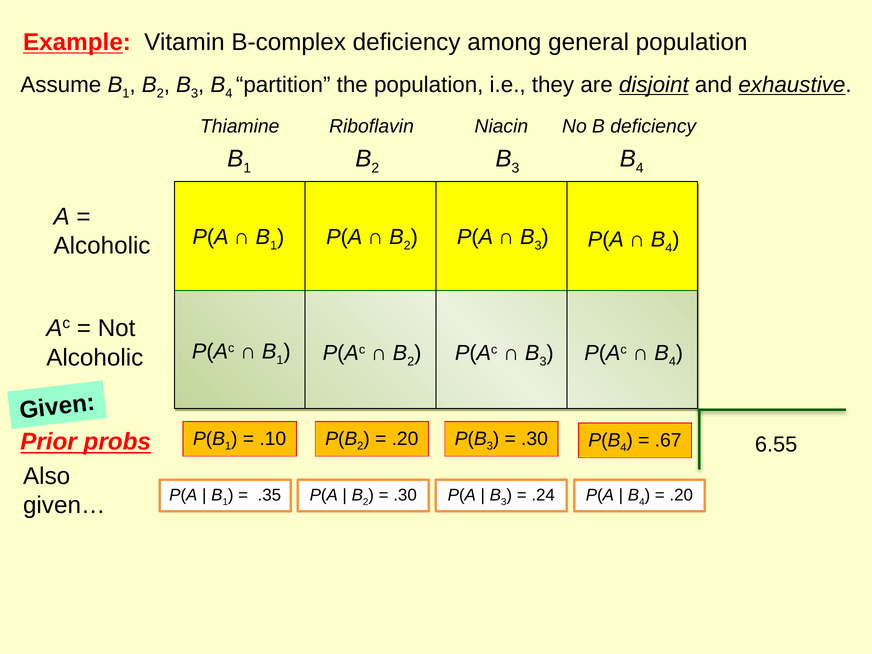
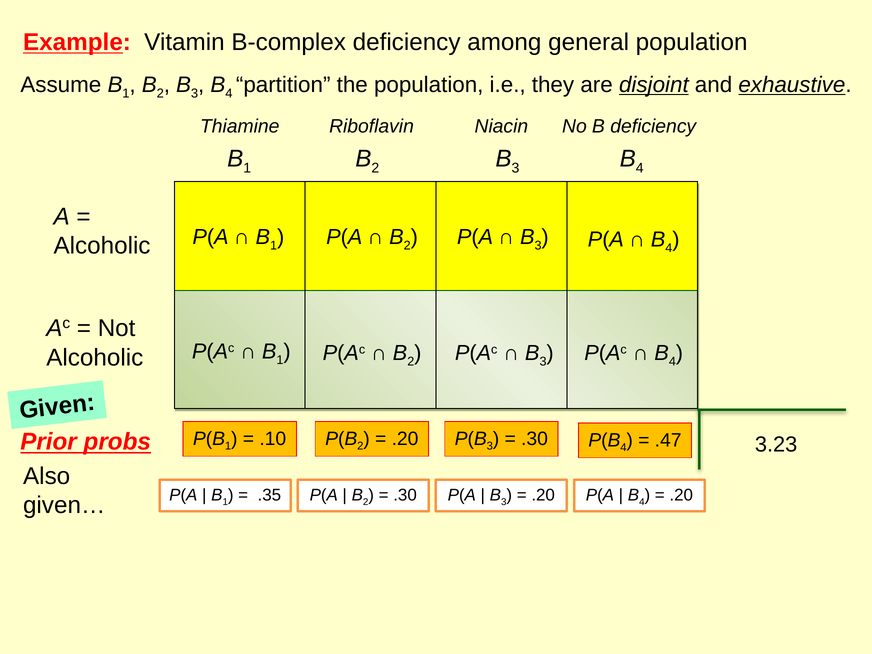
.67: .67 -> .47 (668, 440)
6.55: 6.55 -> 3.23 (776, 445)
.24: .24 -> .20 (543, 495)
